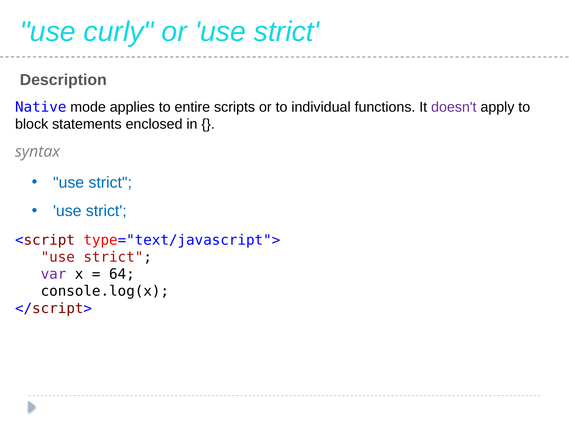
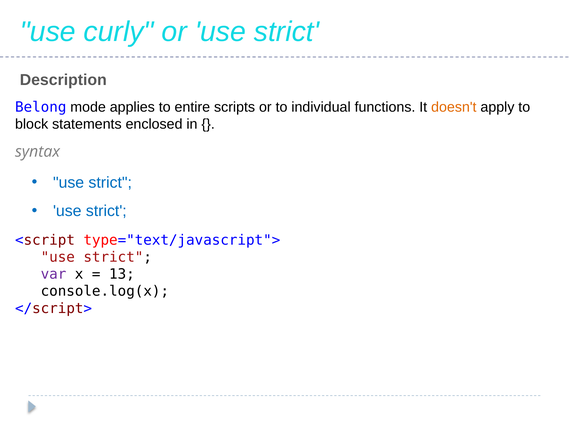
Native: Native -> Belong (41, 107)
doesn't colour: purple -> orange (454, 107)
64: 64 -> 13 (122, 274)
